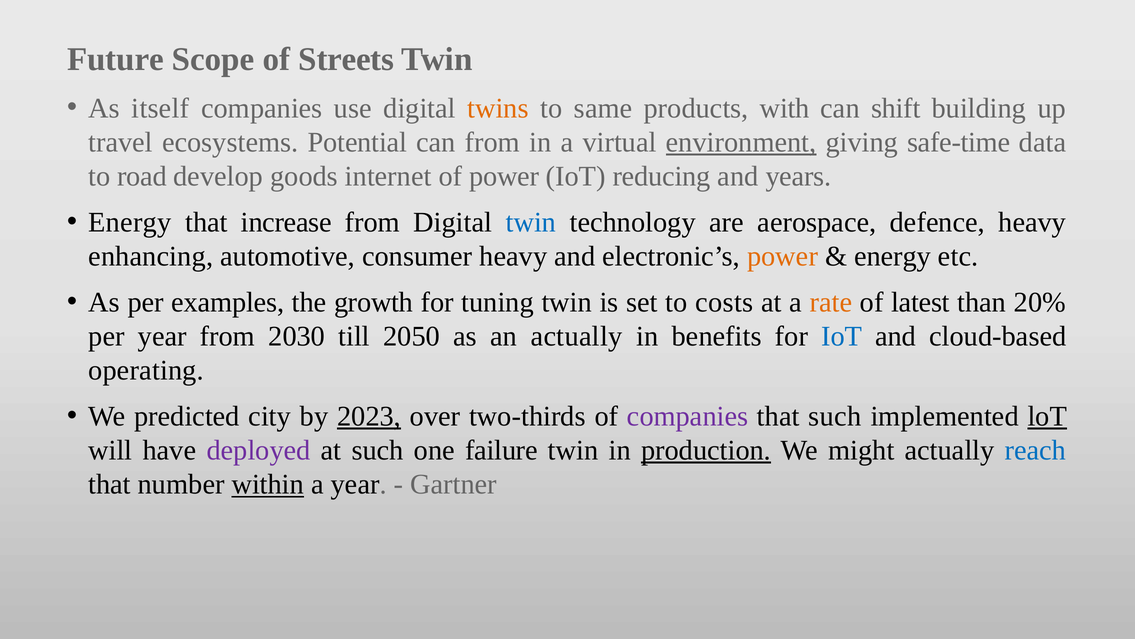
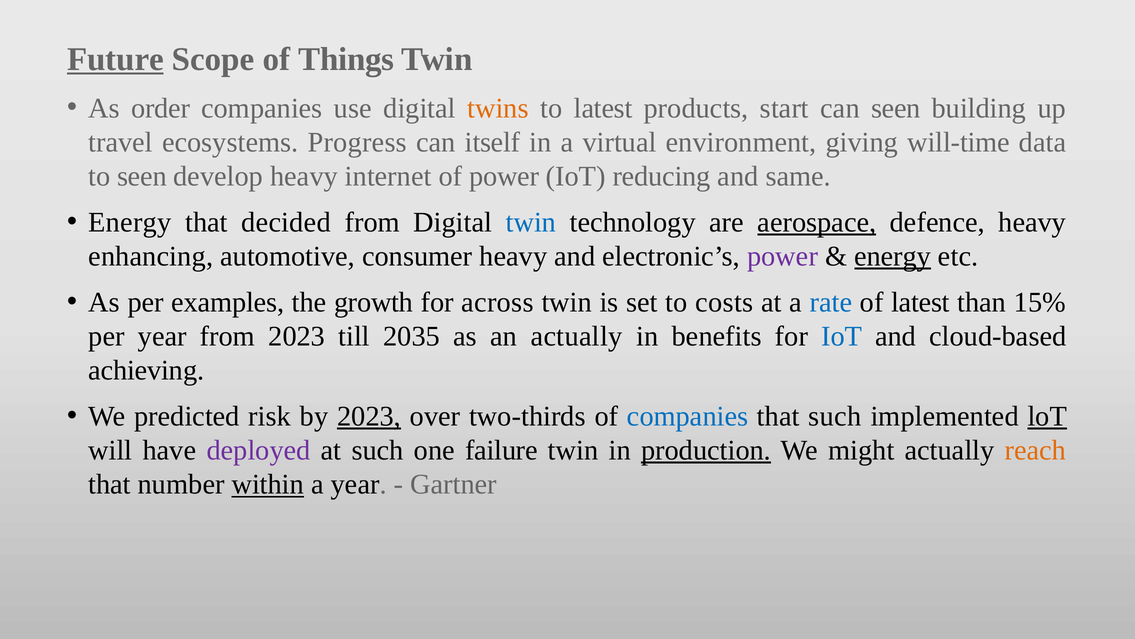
Future underline: none -> present (115, 59)
Streets: Streets -> Things (346, 59)
itself: itself -> order (161, 108)
to same: same -> latest (603, 108)
with: with -> start (784, 108)
can shift: shift -> seen (896, 108)
Potential: Potential -> Progress (357, 142)
can from: from -> itself (493, 142)
environment underline: present -> none (741, 142)
safe-time: safe-time -> will-time (959, 142)
to road: road -> seen (142, 176)
develop goods: goods -> heavy (304, 176)
years: years -> same (798, 176)
increase: increase -> decided (286, 222)
aerospace underline: none -> present (817, 222)
power colour: orange -> purple (783, 256)
energy underline: none -> present (893, 256)
tuning: tuning -> across (497, 302)
rate colour: orange -> blue (831, 302)
20%: 20% -> 15% (1040, 302)
from 2030: 2030 -> 2023 (297, 336)
2050: 2050 -> 2035 (412, 336)
operating: operating -> achieving (146, 370)
city: city -> risk (270, 416)
companies colour: purple -> blue (688, 416)
reach colour: blue -> orange (1035, 450)
